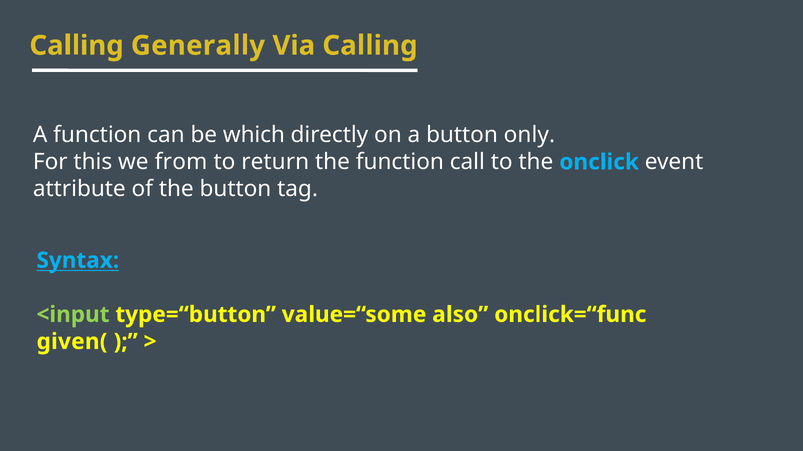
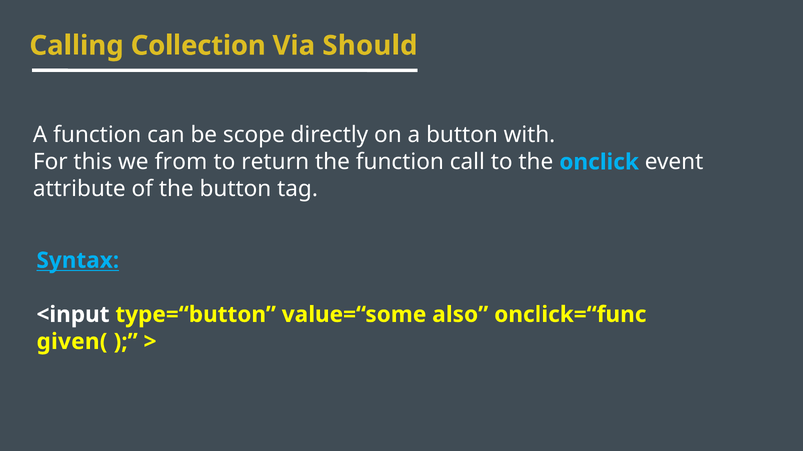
Generally: Generally -> Collection (198, 46)
Via Calling: Calling -> Should (370, 46)
which: which -> scope (254, 135)
only: only -> with (529, 135)
<input colour: light green -> white (73, 315)
